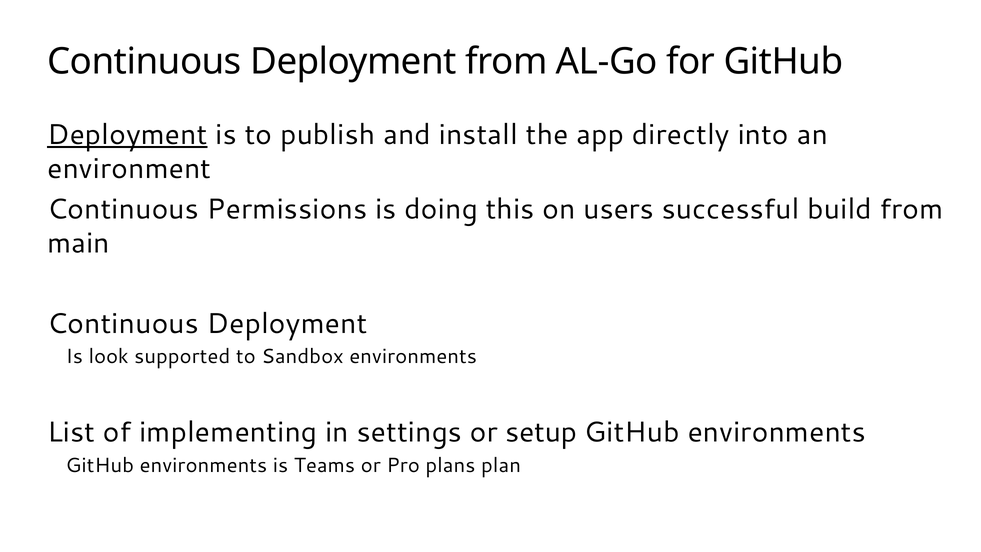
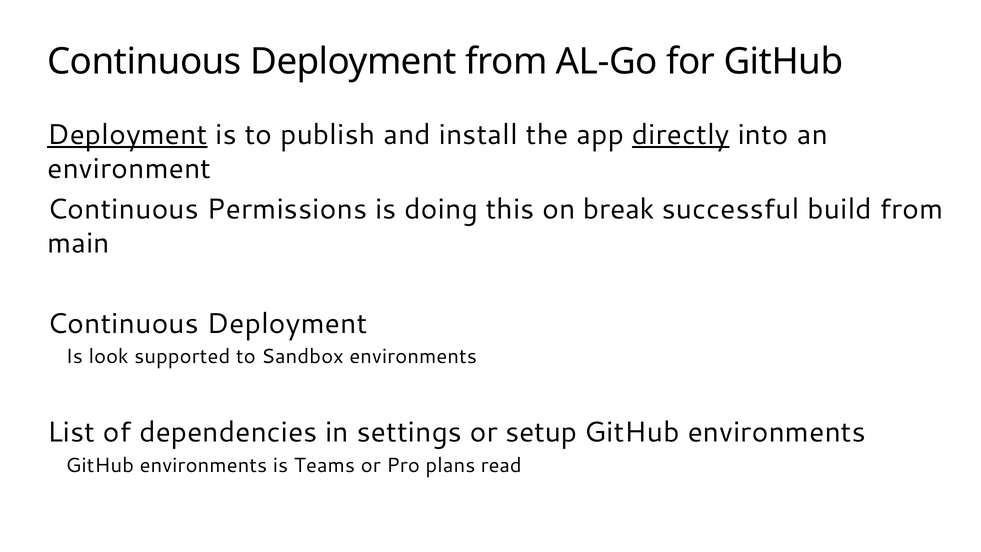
directly underline: none -> present (681, 135)
users: users -> break (619, 209)
implementing: implementing -> dependencies (228, 432)
plan: plan -> read (501, 465)
